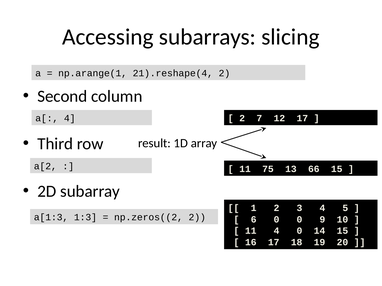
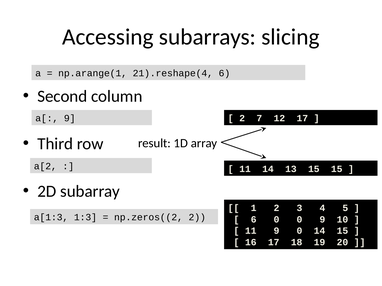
21).reshape(4 2: 2 -> 6 (224, 73)
a[ 4: 4 -> 9 (70, 118)
11 75: 75 -> 14 (268, 169)
13 66: 66 -> 15 (314, 169)
11 4: 4 -> 9 (277, 231)
